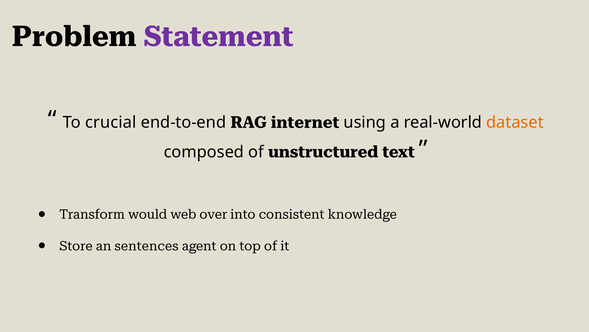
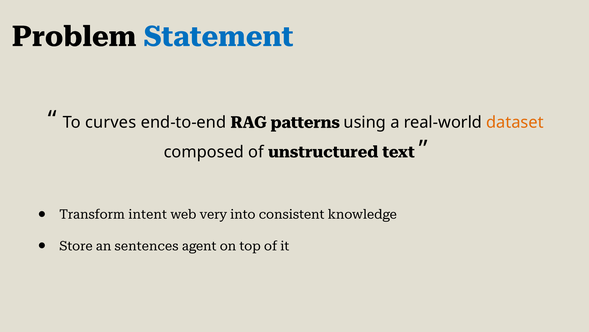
Statement colour: purple -> blue (218, 37)
crucial: crucial -> curves (111, 122)
internet: internet -> patterns (305, 122)
would: would -> intent (148, 214)
over: over -> very (213, 214)
